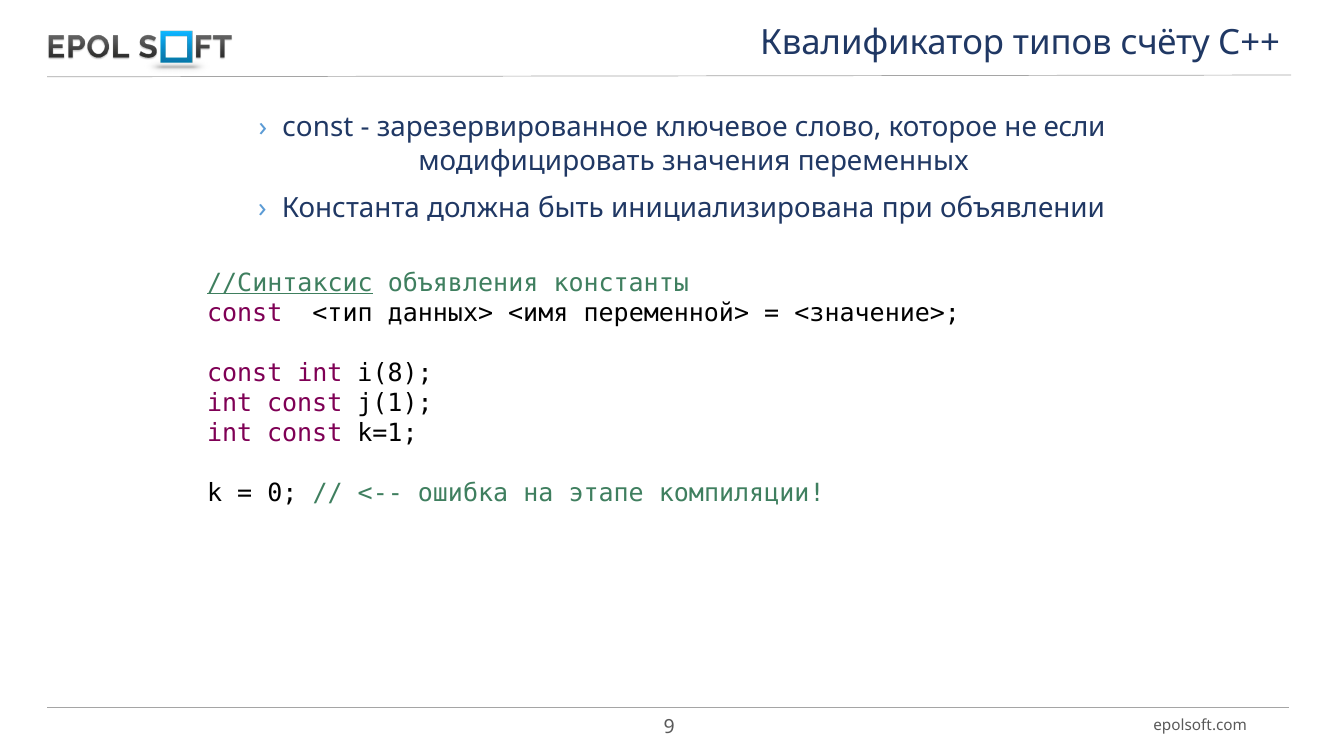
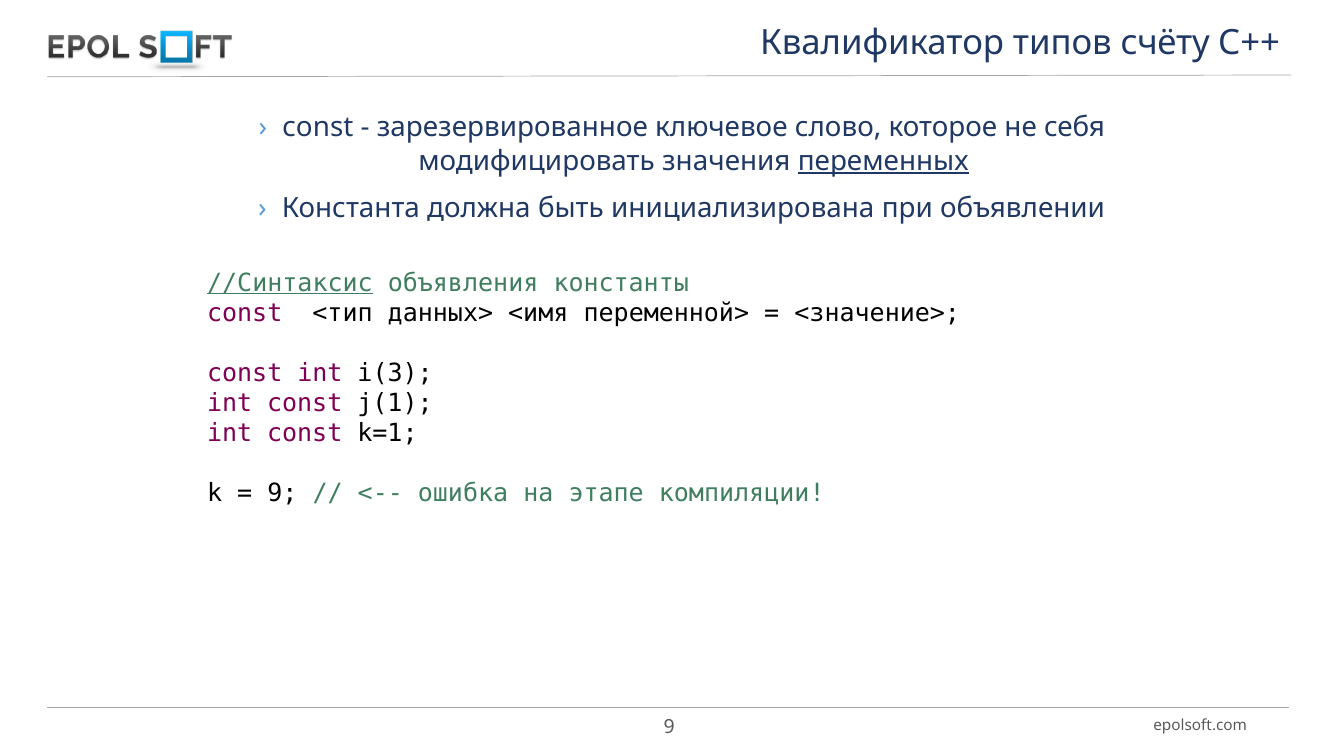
если: если -> себя (1074, 128)
переменных underline: none -> present (883, 161)
i(8: i(8 -> i(3 (395, 373)
0: 0 -> 9 (282, 493)
